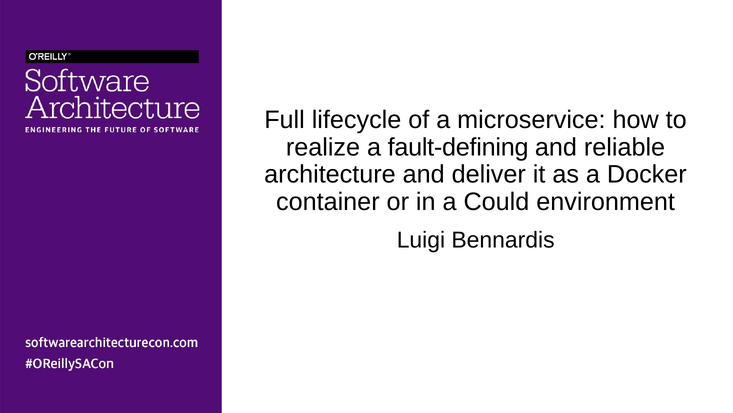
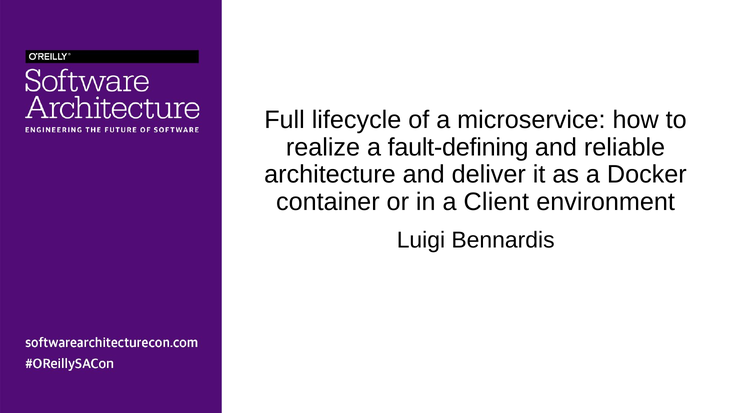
Could: Could -> Client (496, 202)
